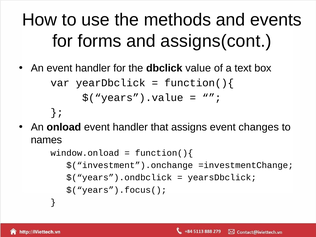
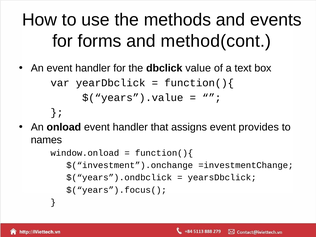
assigns(cont: assigns(cont -> method(cont (216, 41)
changes: changes -> provides (259, 127)
